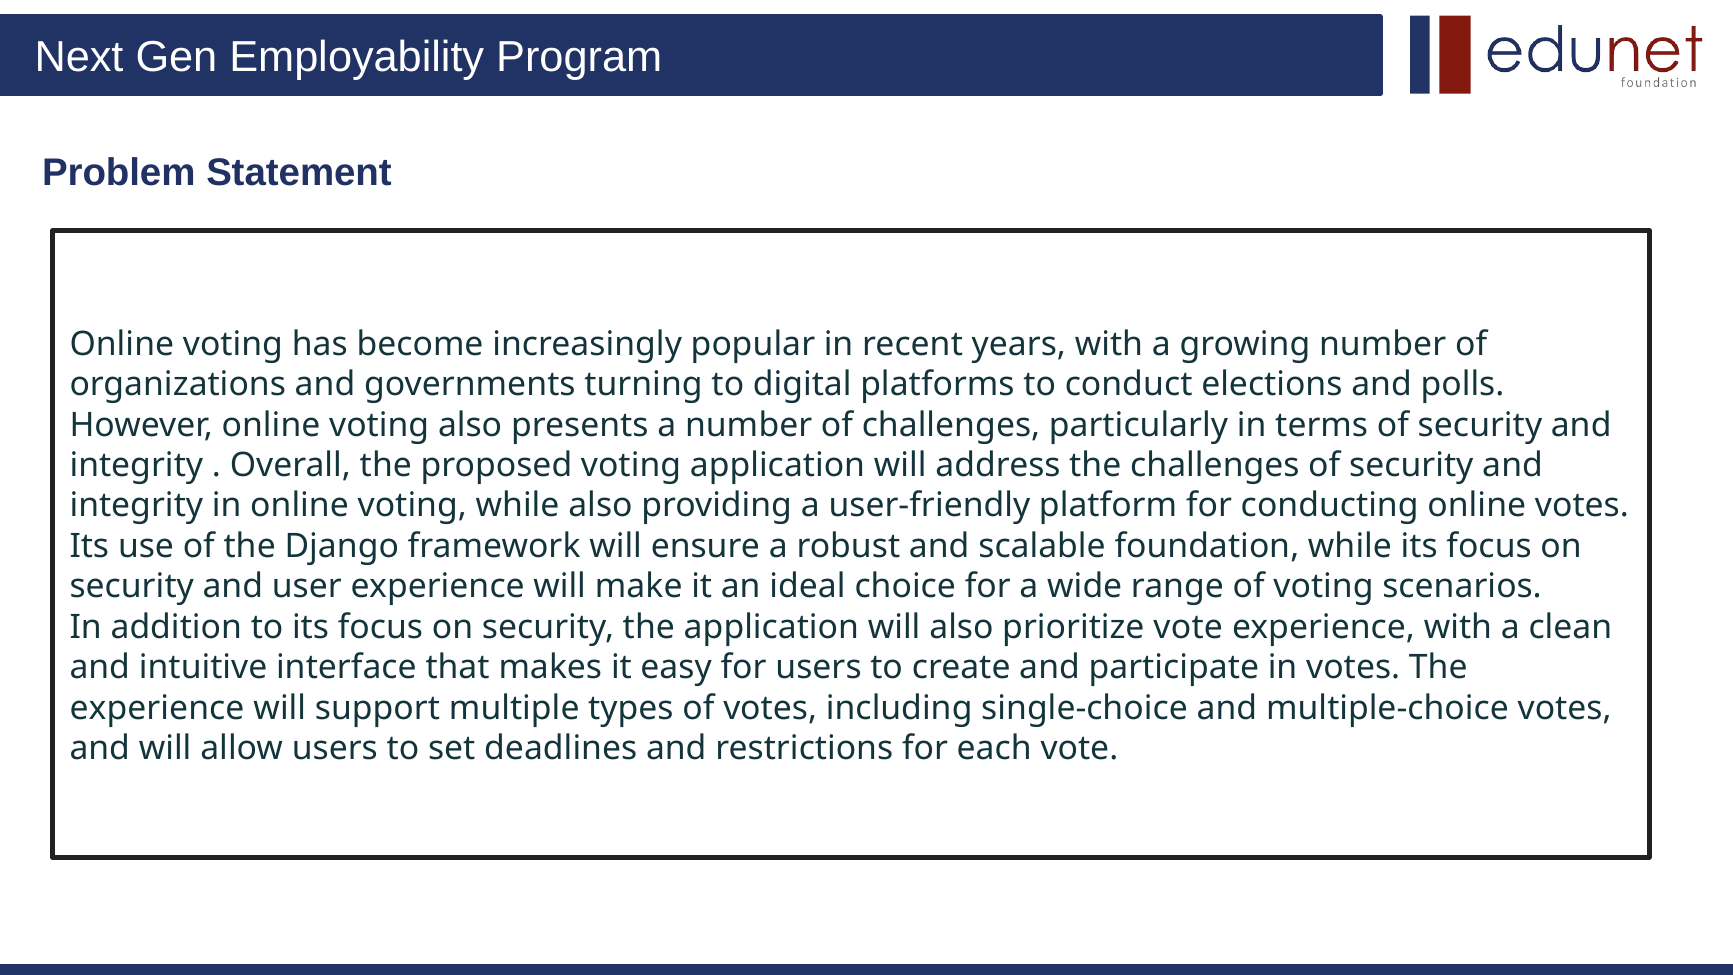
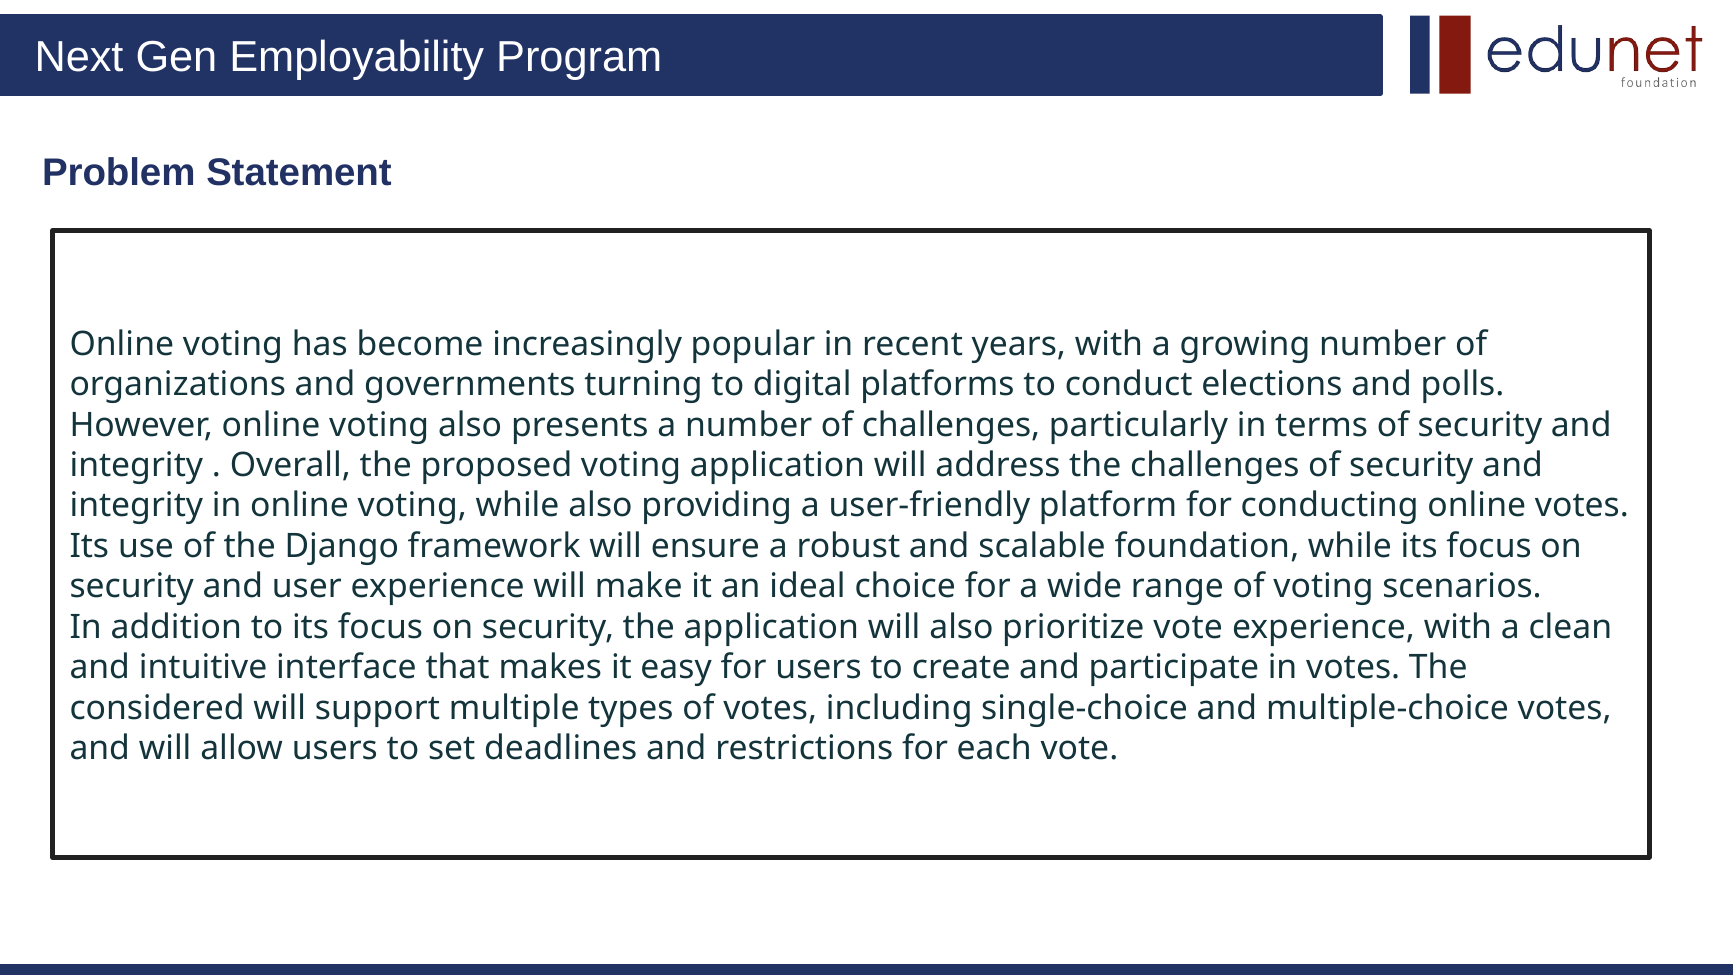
experience: experience -> considered (157, 708)
